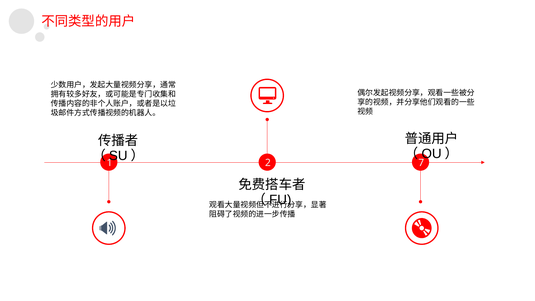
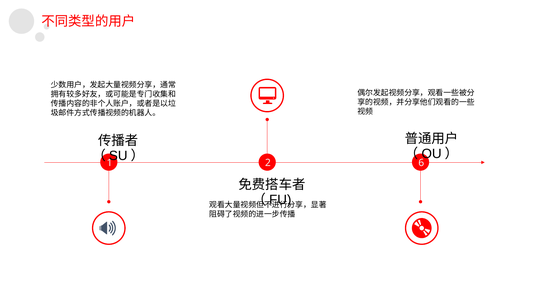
7: 7 -> 6 (421, 163)
